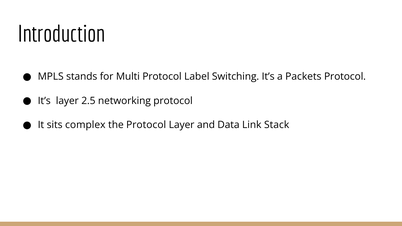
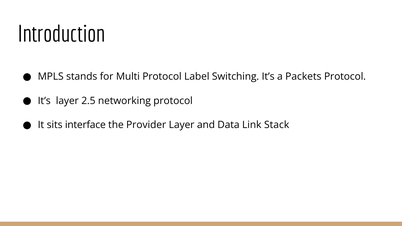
complex: complex -> interface (85, 125)
the Protocol: Protocol -> Provider (146, 125)
